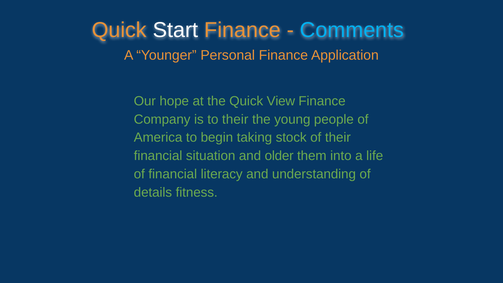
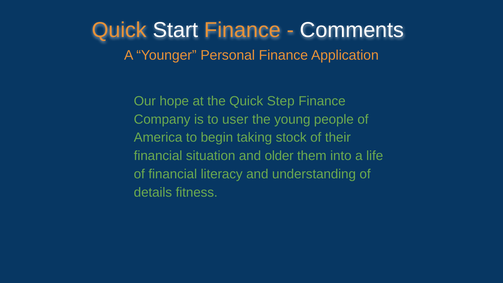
Comments colour: light blue -> white (352, 30)
View: View -> Step (281, 101)
to their: their -> user (235, 119)
